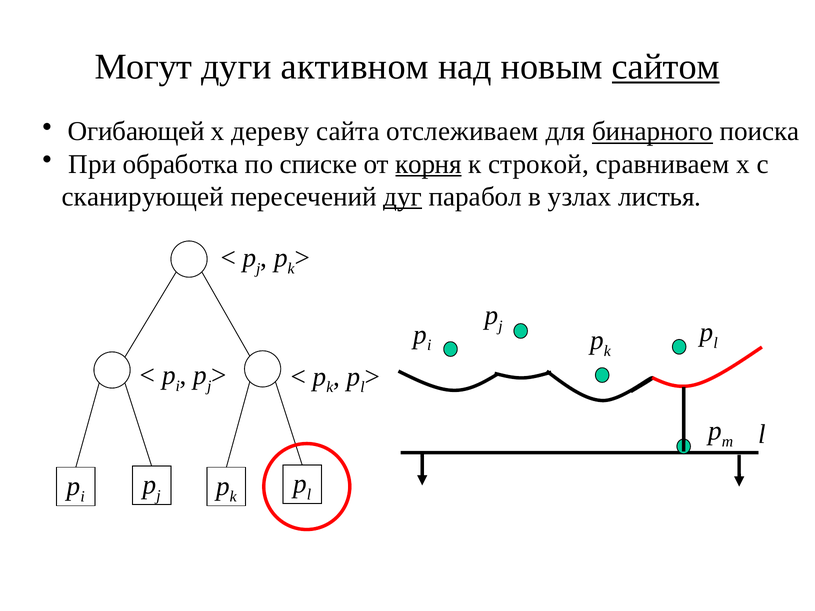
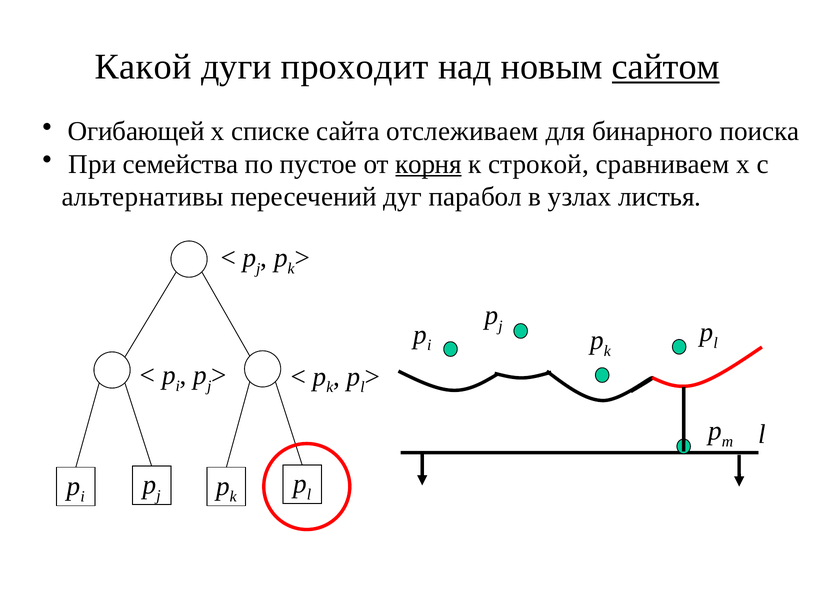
Могут: Могут -> Какой (143, 67)
активном: активном -> проходит (355, 67)
дереву: дереву -> списке (270, 132)
бинарного underline: present -> none (653, 132)
обработка: обработка -> семейства (181, 164)
списке: списке -> пустое (318, 164)
сканирующей: сканирующей -> альтернативы (143, 197)
дуг underline: present -> none (403, 197)
